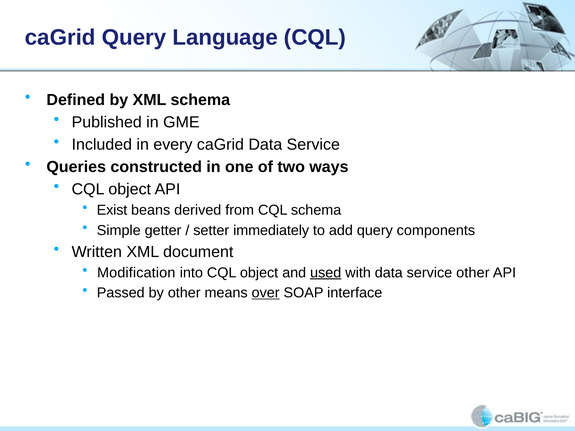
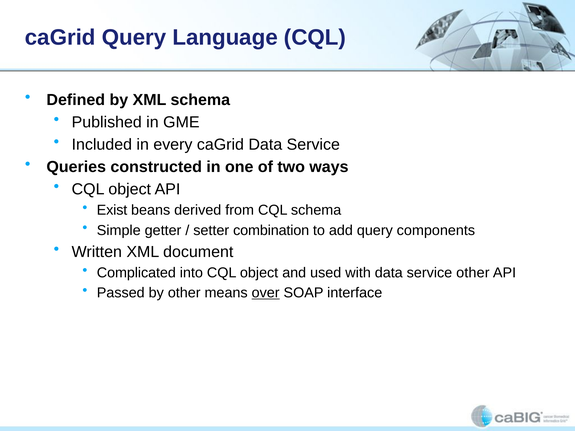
immediately: immediately -> combination (271, 230)
Modification: Modification -> Complicated (136, 273)
used underline: present -> none (326, 273)
